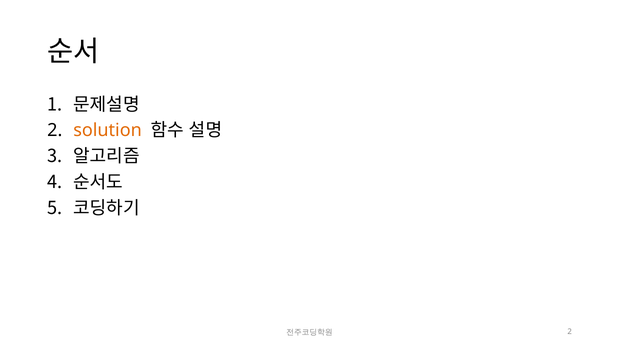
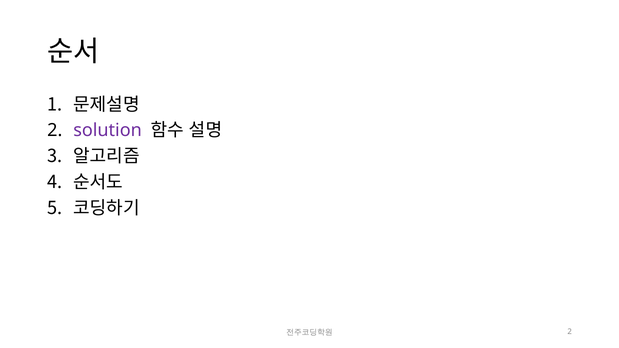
solution colour: orange -> purple (108, 131)
